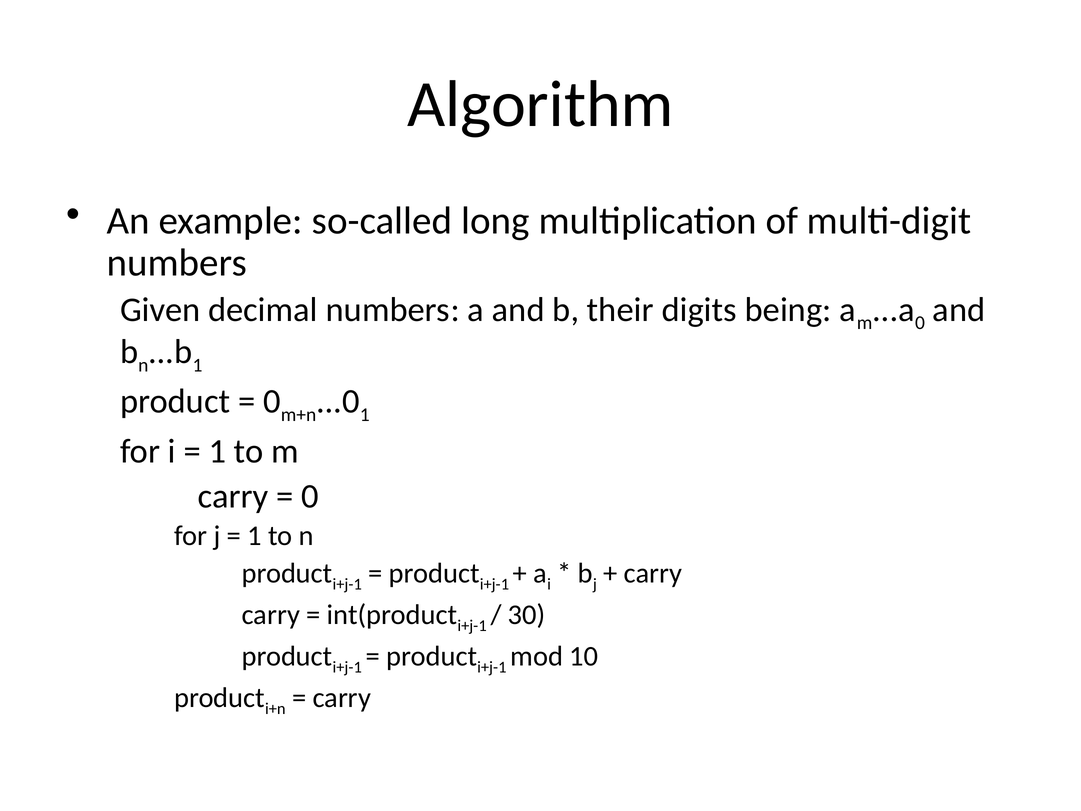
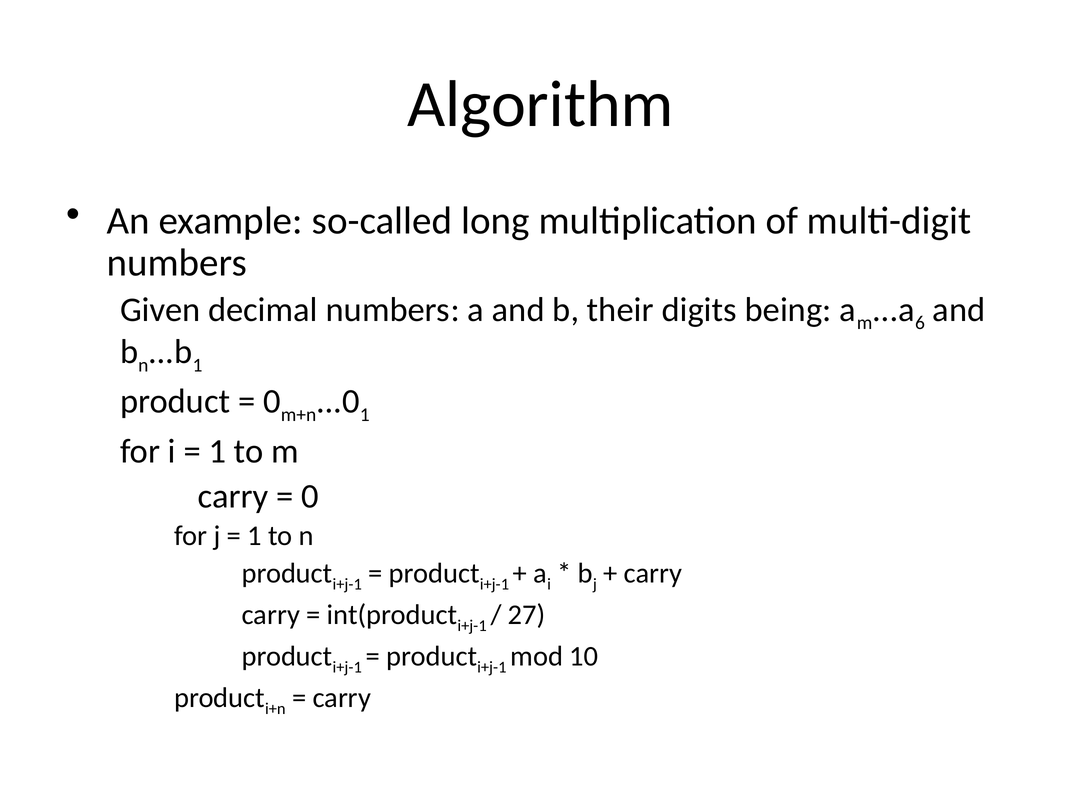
0: 0 -> 6 (920, 323)
30: 30 -> 27 (527, 614)
